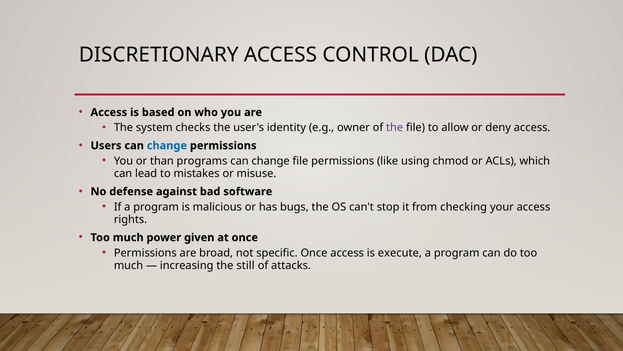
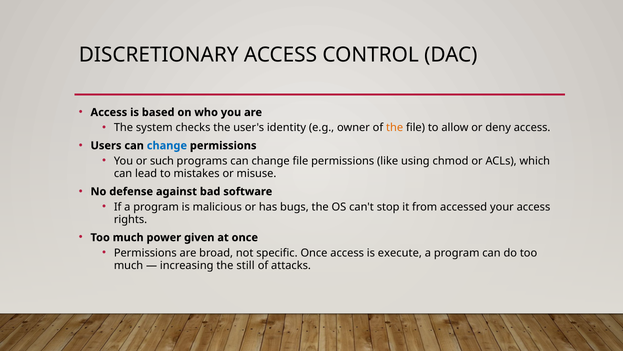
the colour: purple -> orange (395, 127)
than: than -> such (162, 161)
checking: checking -> accessed (464, 207)
